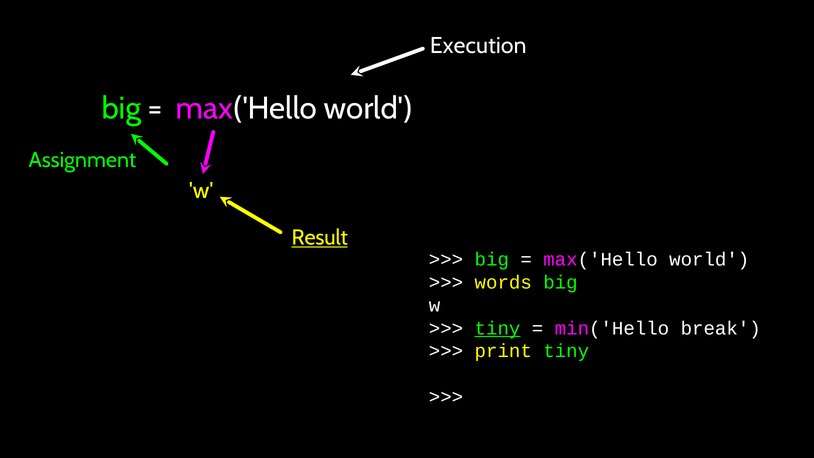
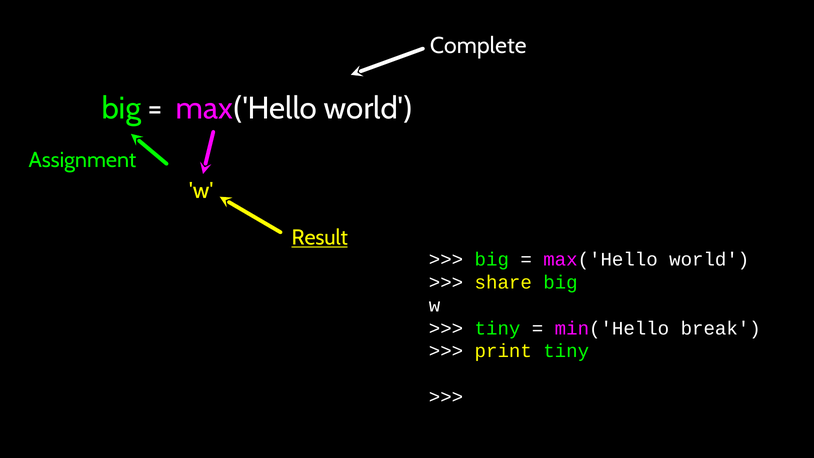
Execution: Execution -> Complete (478, 46)
words: words -> share (503, 282)
tiny underline: present -> none (498, 328)
